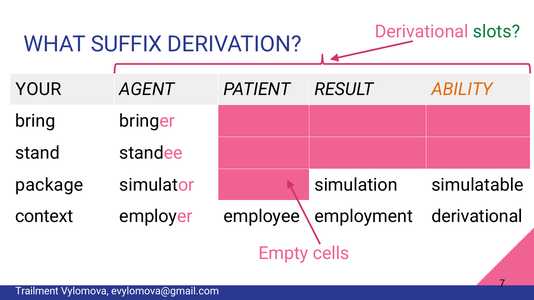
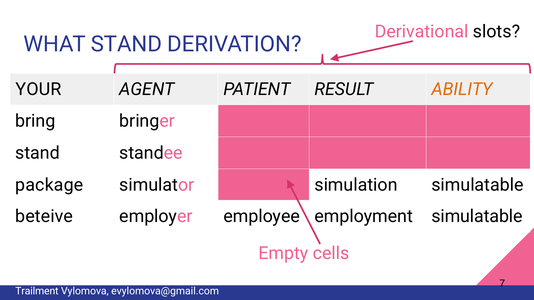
slots colour: green -> black (497, 32)
WHAT SUFFIX: SUFFIX -> STAND (126, 44)
context: context -> beteive (44, 217)
employment derivational: derivational -> simulatable (477, 217)
